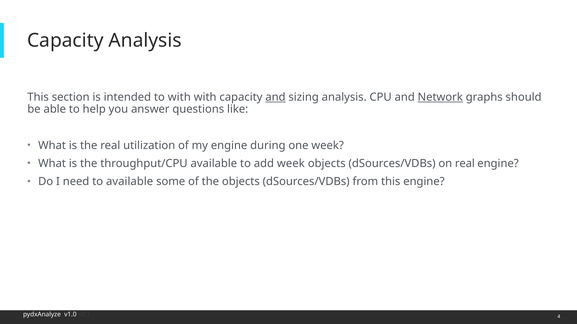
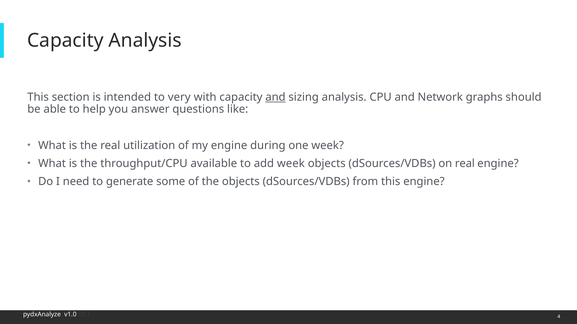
to with: with -> very (179, 97)
Network underline: present -> none (440, 97)
to available: available -> generate (130, 182)
